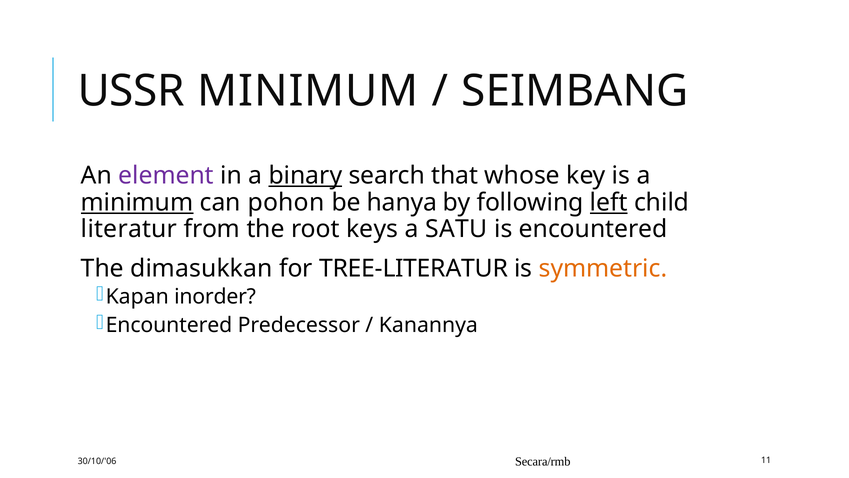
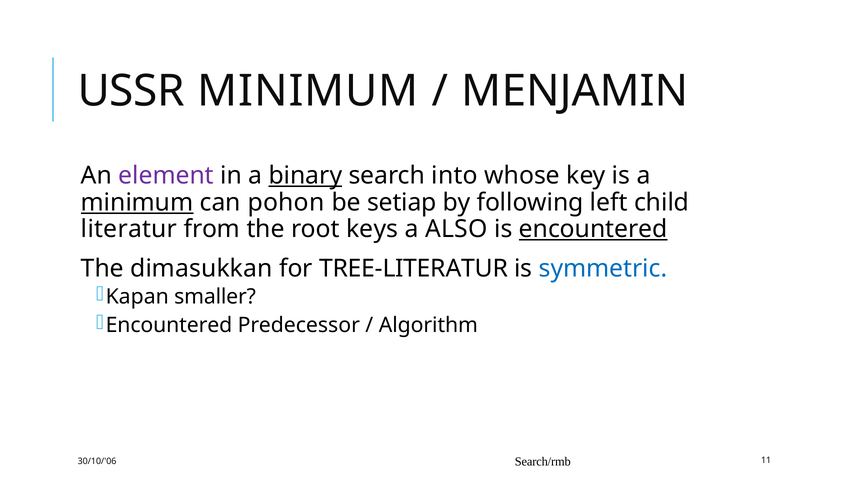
SEIMBANG: SEIMBANG -> MENJAMIN (575, 91)
that: that -> into (455, 176)
hanya: hanya -> setiap (402, 202)
left underline: present -> none (609, 202)
SATU: SATU -> ALSO (456, 229)
encountered underline: none -> present (593, 229)
symmetric colour: orange -> blue (603, 268)
inorder: inorder -> smaller (215, 297)
Kanannya: Kanannya -> Algorithm (428, 325)
Secara/rmb: Secara/rmb -> Search/rmb (543, 461)
